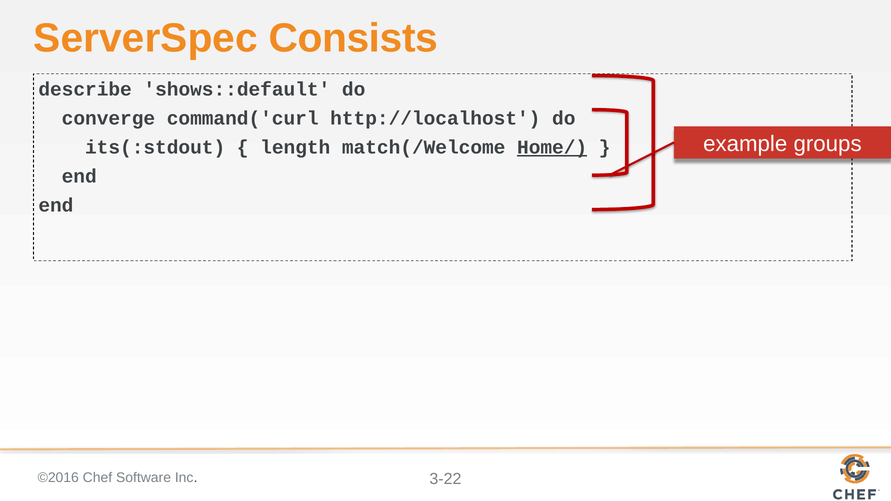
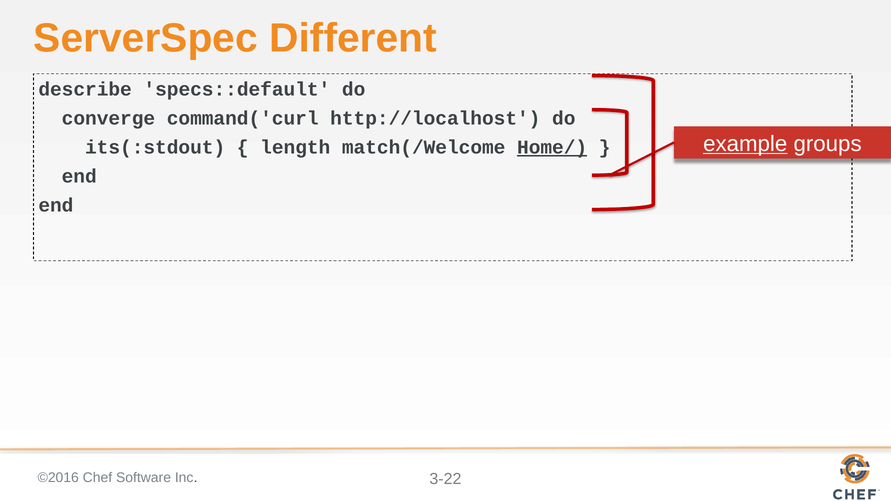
Consists: Consists -> Different (353, 39)
shows::default: shows::default -> specs::default (237, 89)
example underline: none -> present (745, 144)
